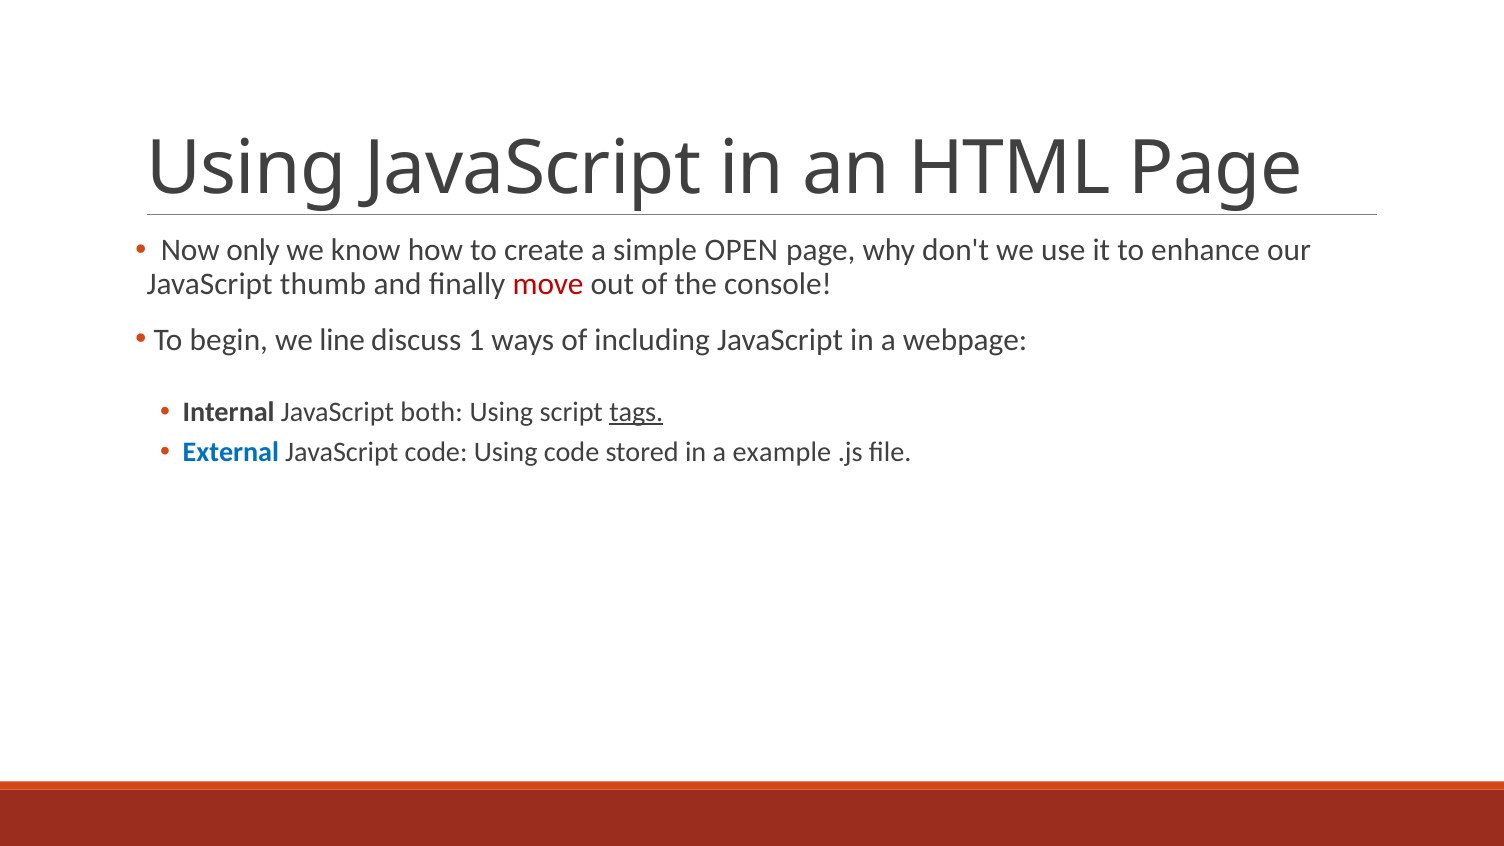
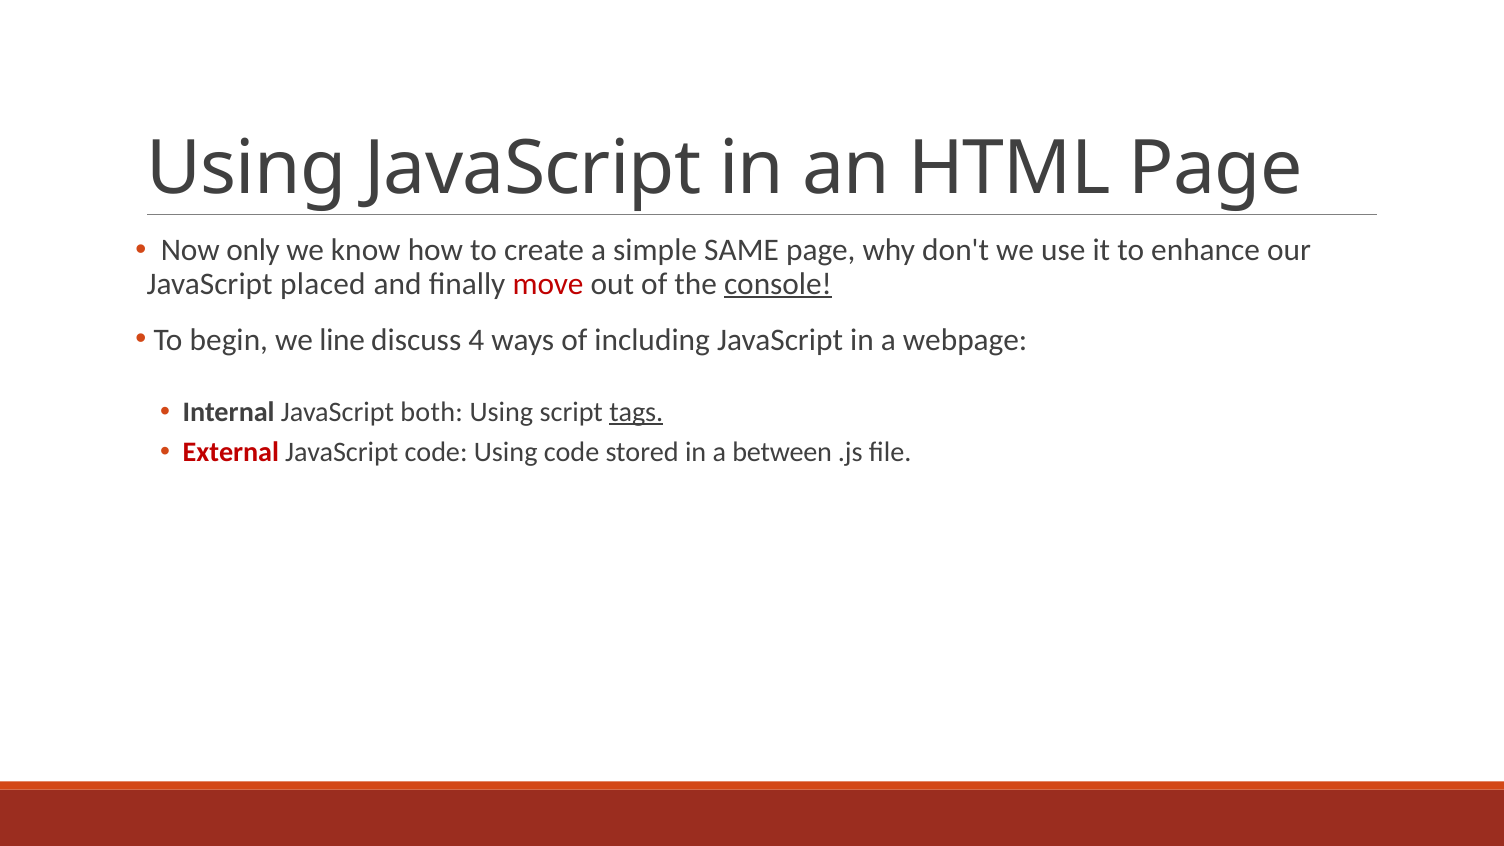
OPEN: OPEN -> SAME (742, 250)
thumb: thumb -> placed (323, 284)
console underline: none -> present (778, 284)
1: 1 -> 4 (476, 340)
External colour: blue -> red (231, 452)
example: example -> between (782, 452)
